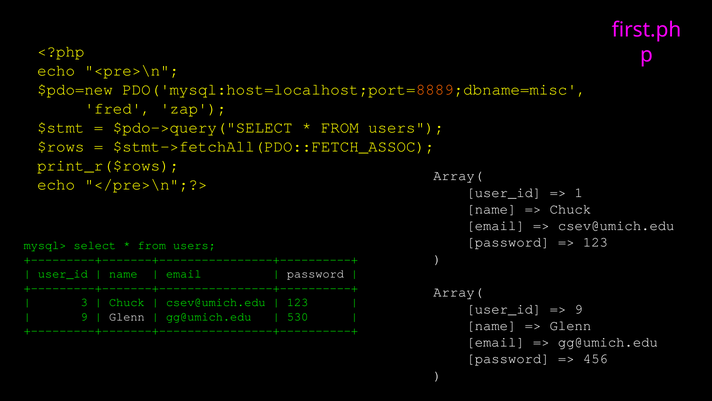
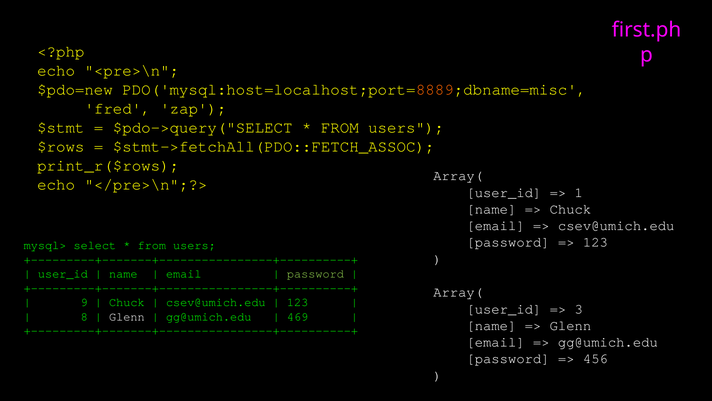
password colour: white -> light green (315, 274)
3: 3 -> 9 (84, 302)
9: 9 -> 3 (579, 309)
9: 9 -> 8 (84, 316)
530: 530 -> 469 (298, 316)
